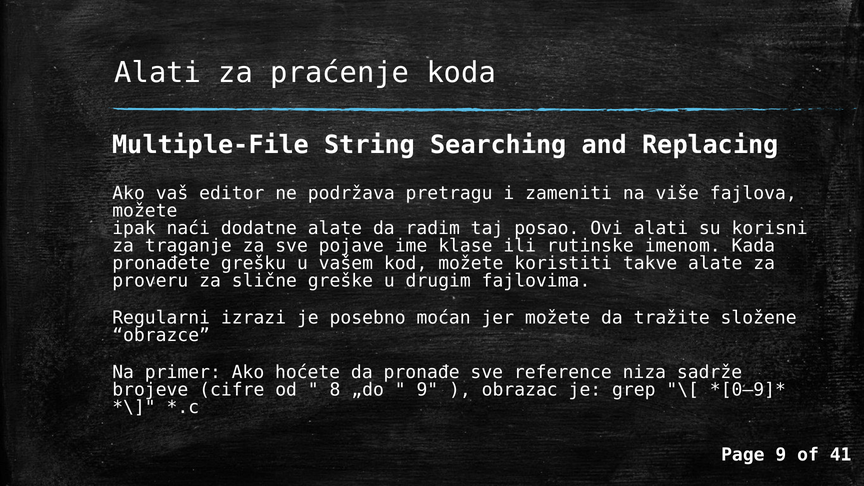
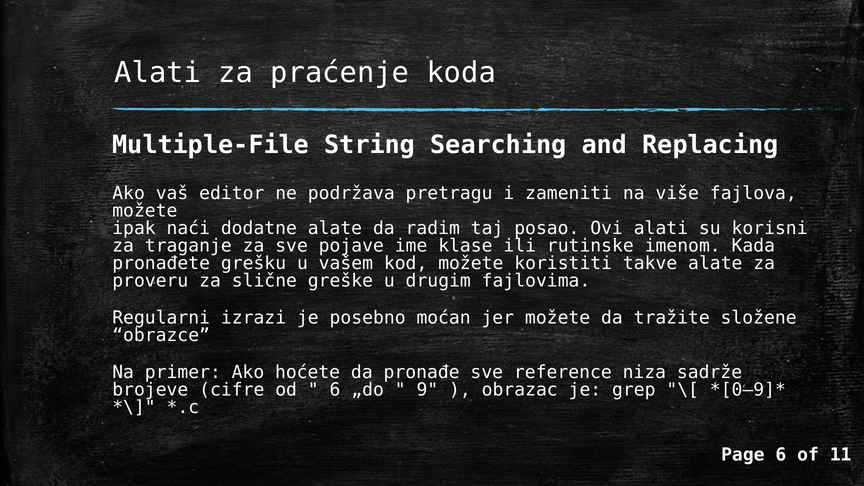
8: 8 -> 6 (335, 390)
Page 9: 9 -> 6 (781, 455)
41: 41 -> 11 (841, 455)
